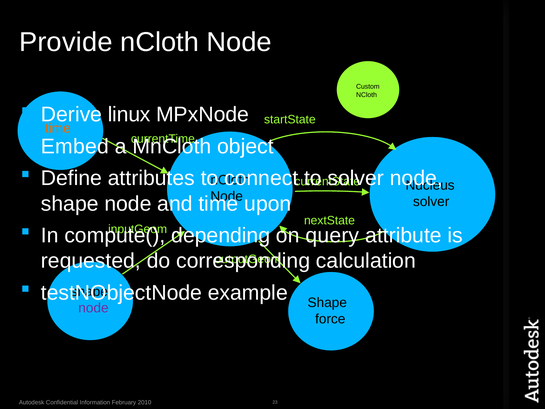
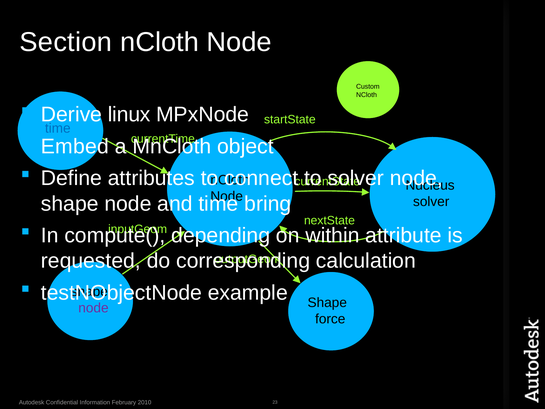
Provide: Provide -> Section (66, 42)
time colour: orange -> blue (58, 128)
upon: upon -> bring (268, 204)
query: query -> within (332, 235)
